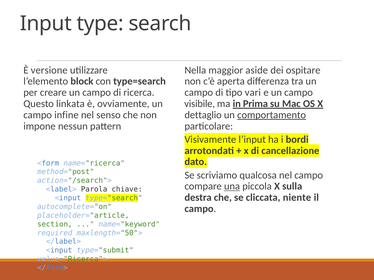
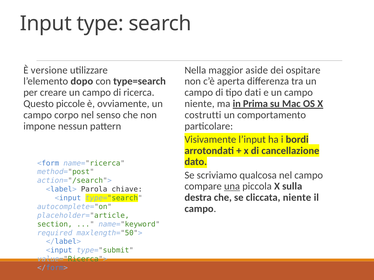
block: block -> dopo (82, 81)
vari: vari -> dati (253, 93)
linkata: linkata -> piccole (71, 104)
visibile: visibile -> niente (200, 104)
infine: infine -> corpo (66, 115)
dettaglio: dettaglio -> costrutti (203, 115)
comportamento underline: present -> none (272, 115)
